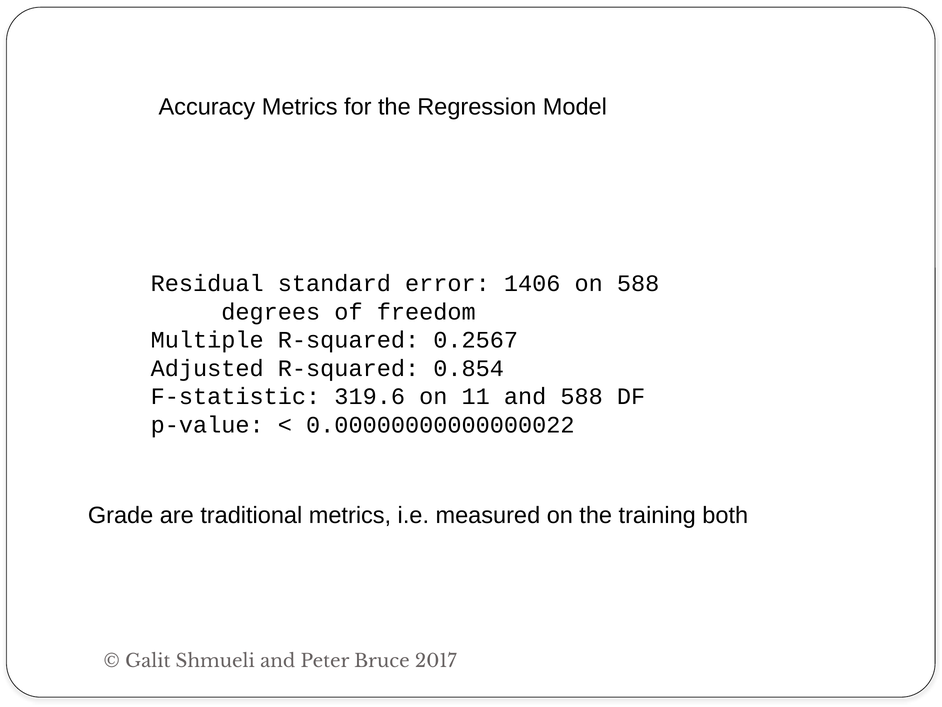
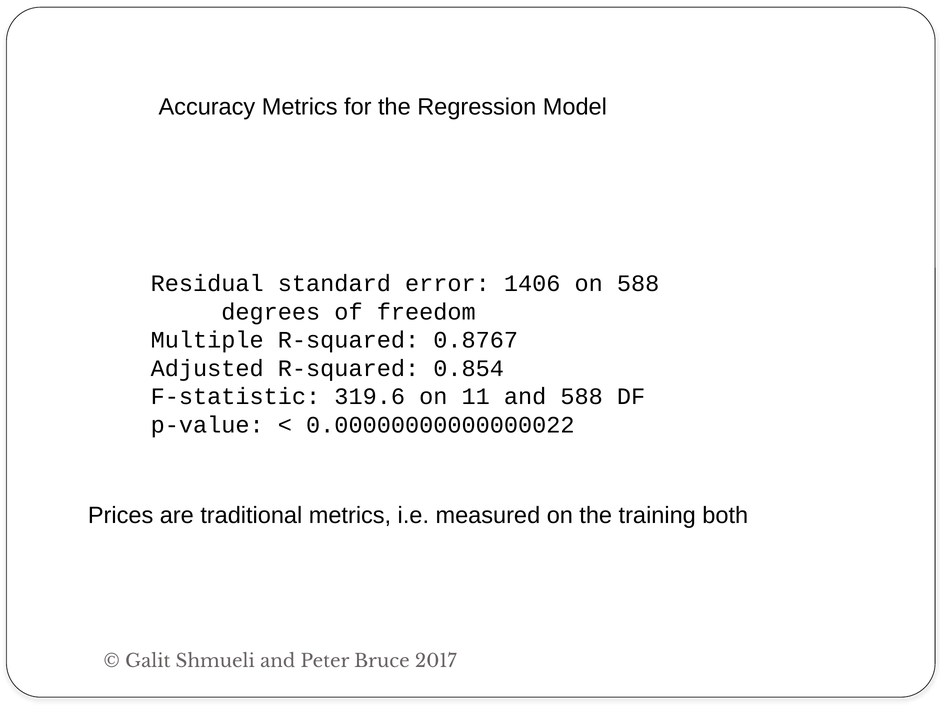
0.2567: 0.2567 -> 0.8767 (476, 340)
Grade: Grade -> Prices (121, 515)
